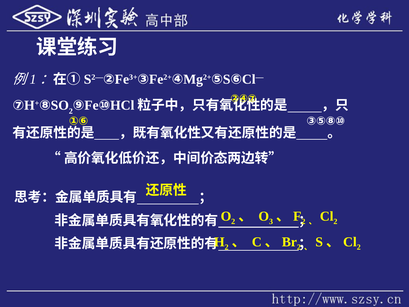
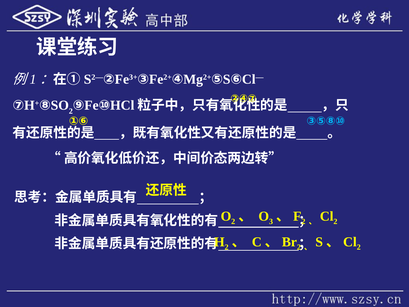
③⑤⑧⑩ colour: white -> light blue (326, 121)
